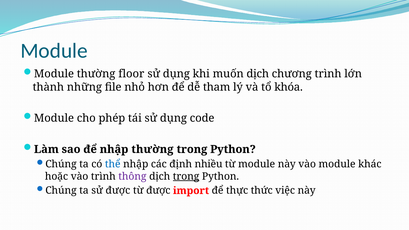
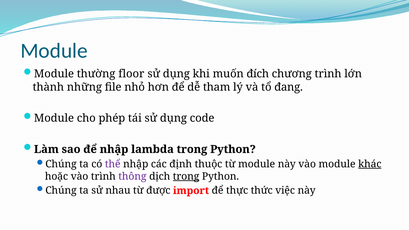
muốn dịch: dịch -> đích (258, 74)
khóa: khóa -> đang (289, 87)
nhập thường: thường -> lambda (152, 149)
thể colour: blue -> purple (113, 164)
nhiều: nhiều -> thuộc (208, 164)
khác underline: none -> present (370, 164)
sử được: được -> nhau (118, 191)
